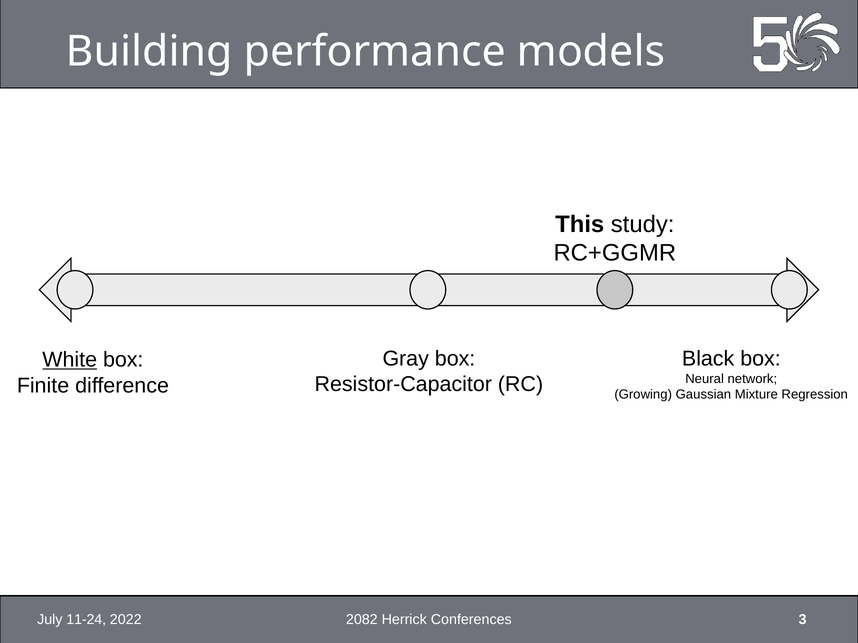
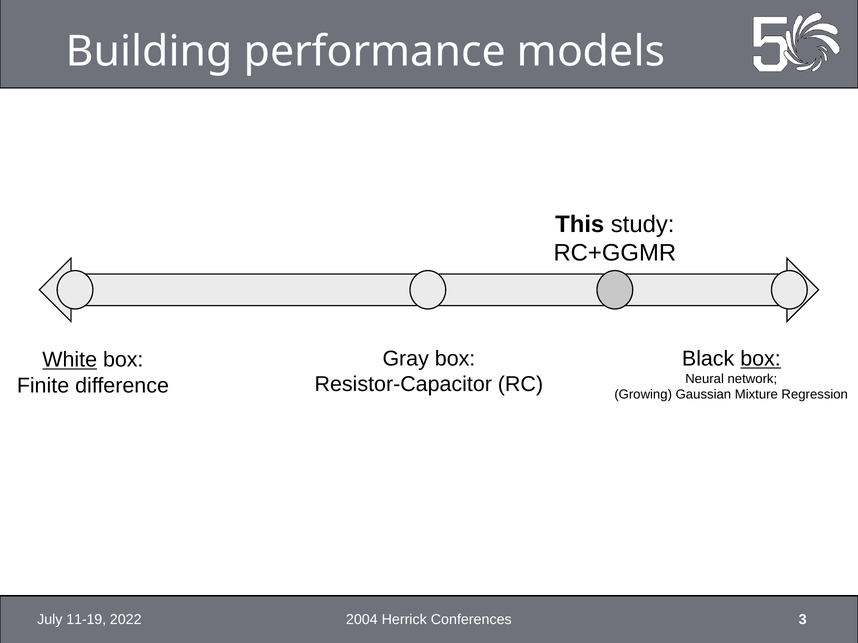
box underline: none -> present (761, 359)
11-24: 11-24 -> 11-19 (86, 620)
2082: 2082 -> 2004 (362, 620)
